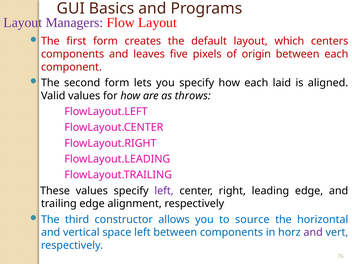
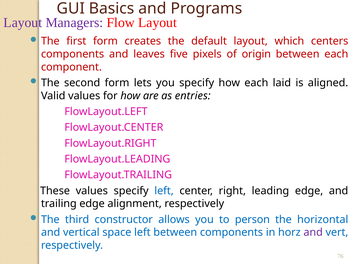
throws: throws -> entries (193, 96)
left colour: purple -> blue (164, 191)
source: source -> person (252, 220)
